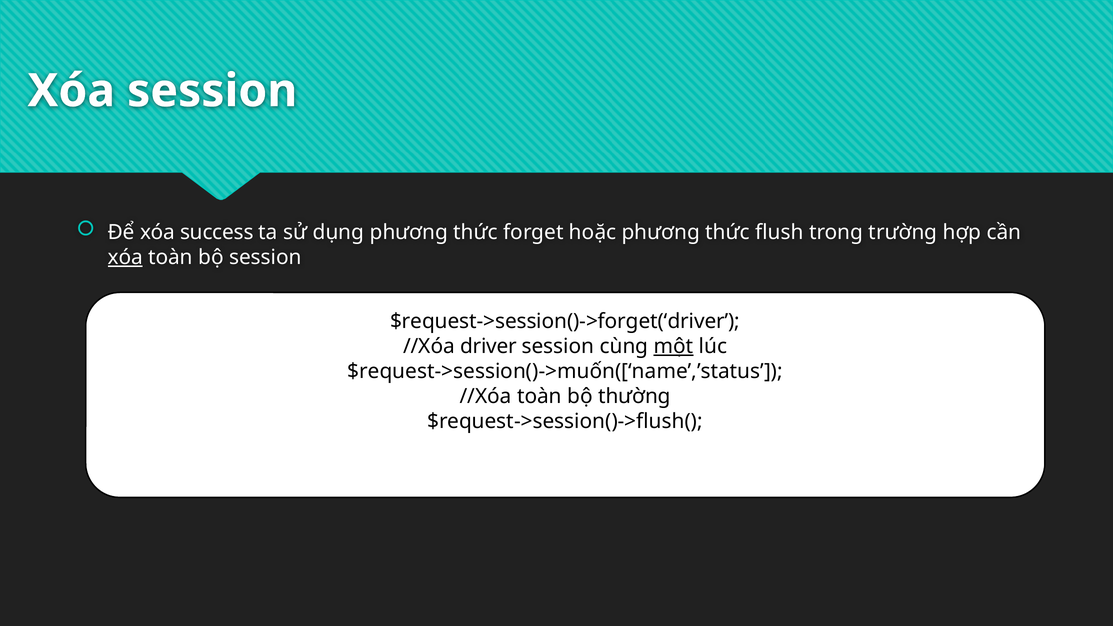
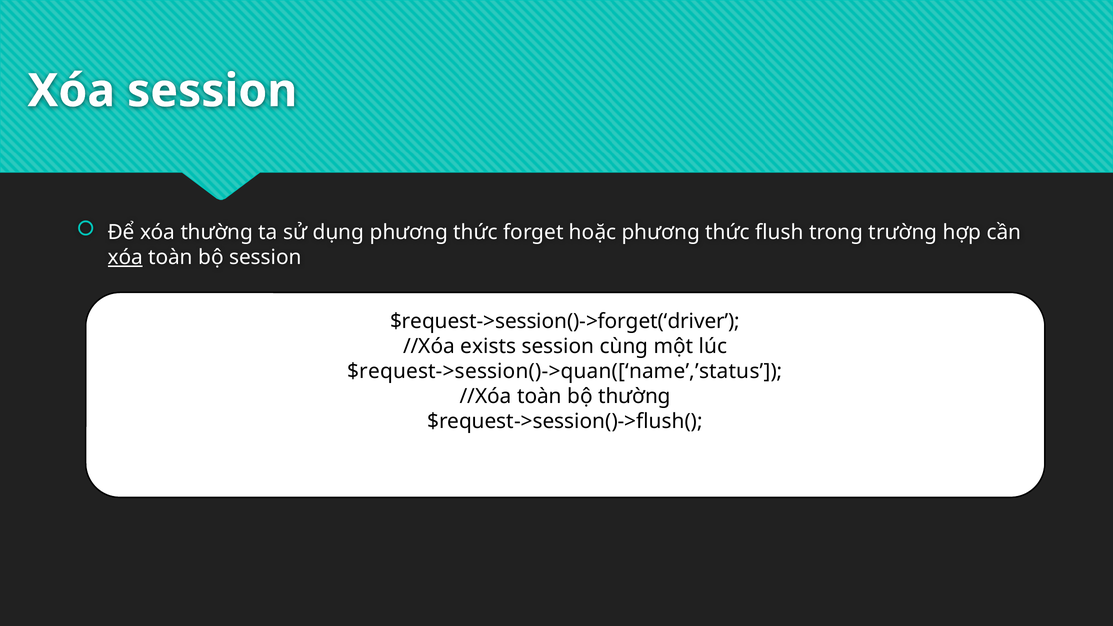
xóa success: success -> thường (217, 232)
driver: driver -> exists (488, 346)
một underline: present -> none (673, 346)
$request->session()->muốn([‘name’,’status: $request->session()->muốn([‘name’,’status -> $request->session()->quan([‘name’,’status (565, 371)
